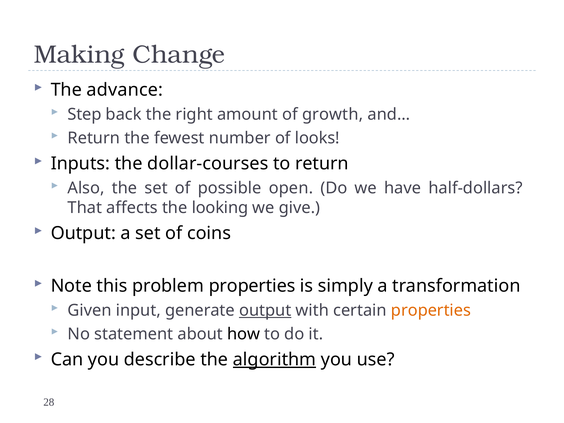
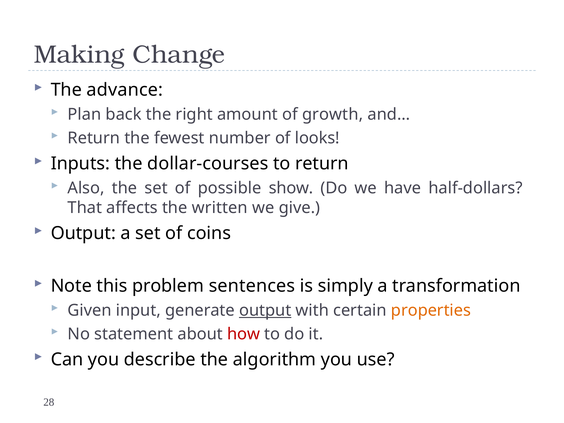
Step: Step -> Plan (84, 115)
open: open -> show (291, 188)
looking: looking -> written (220, 208)
problem properties: properties -> sentences (252, 286)
how colour: black -> red (244, 334)
algorithm underline: present -> none (275, 360)
